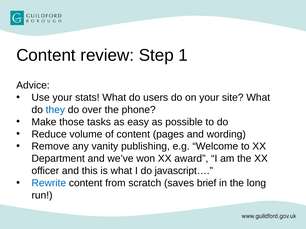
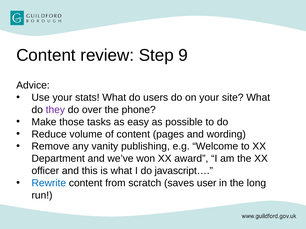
1: 1 -> 9 (183, 55)
they colour: blue -> purple (55, 110)
brief: brief -> user (207, 183)
